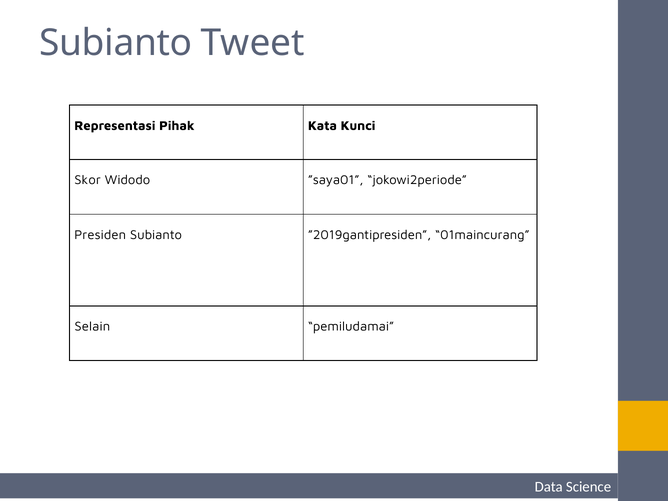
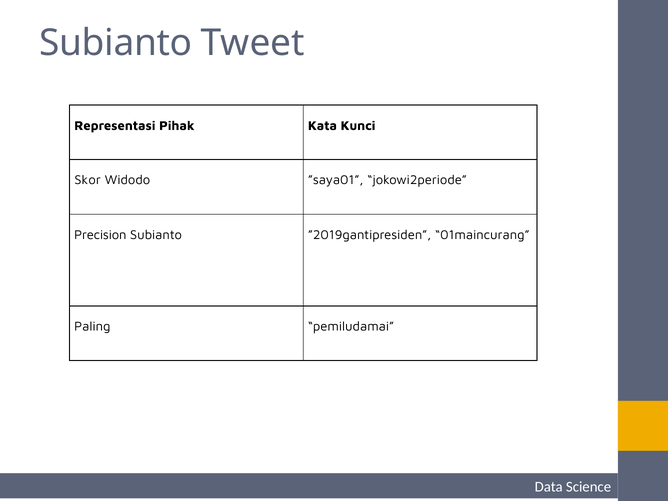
Presiden: Presiden -> Precision (100, 235)
Selain: Selain -> Paling (92, 327)
